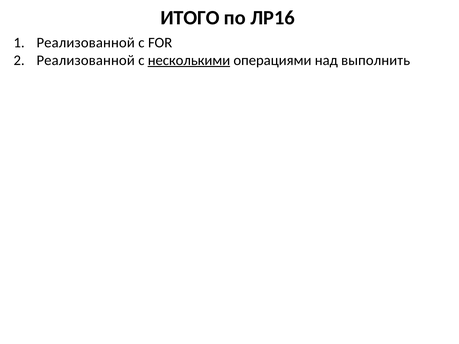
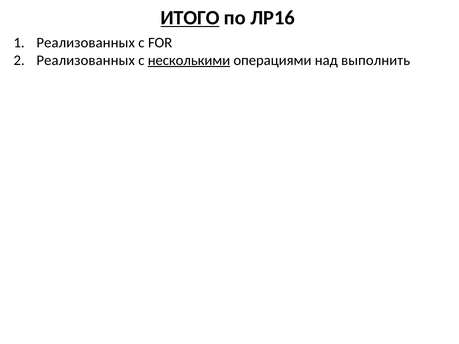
ИТОГО underline: none -> present (190, 18)
Реализованной: Реализованной -> Реализованных (86, 43)
Реализованной: Реализованной -> Реализованных (86, 60)
